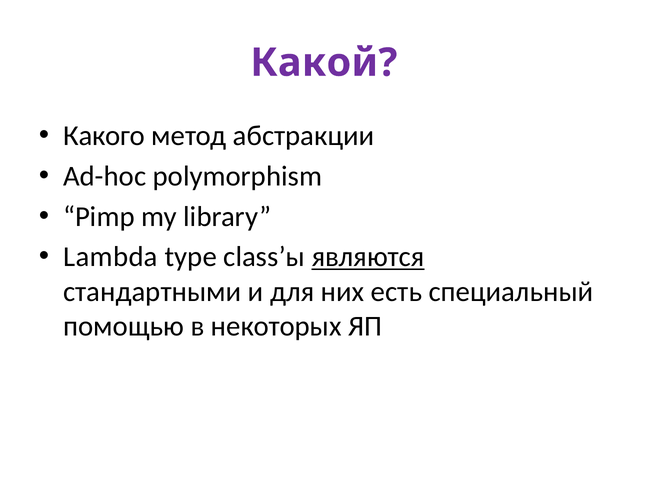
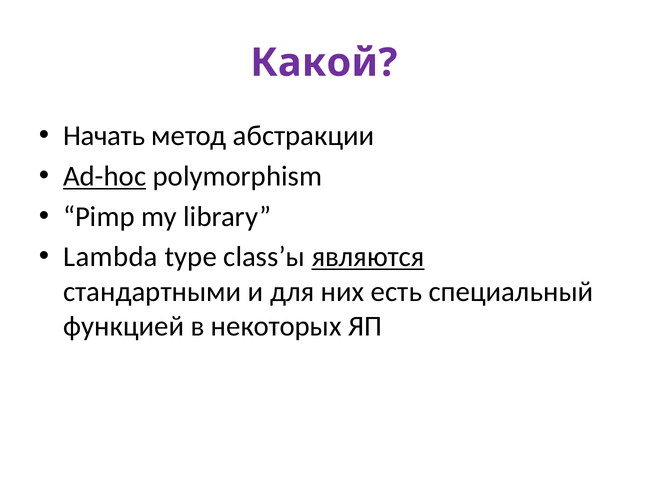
Какого: Какого -> Начать (104, 136)
Ad-hoc underline: none -> present (105, 176)
помощью: помощью -> функцией (124, 326)
